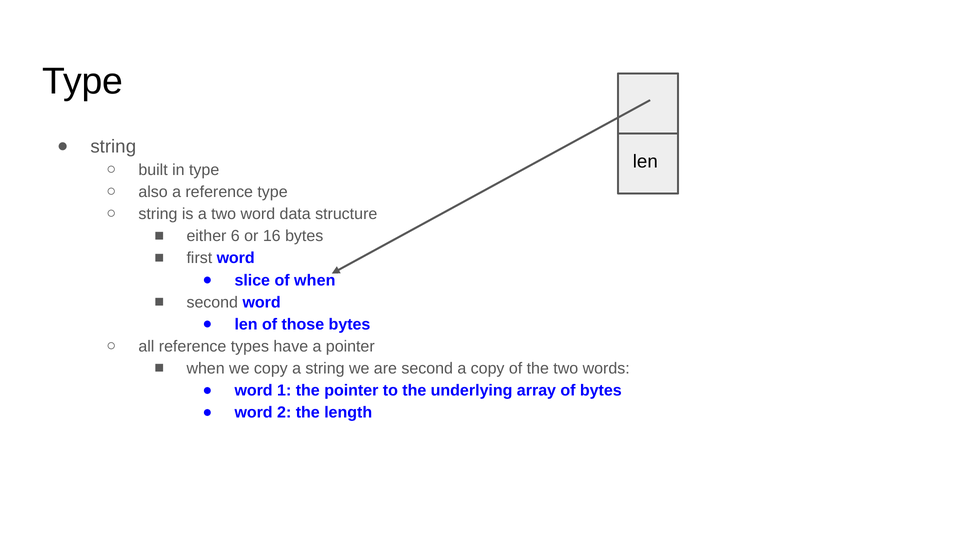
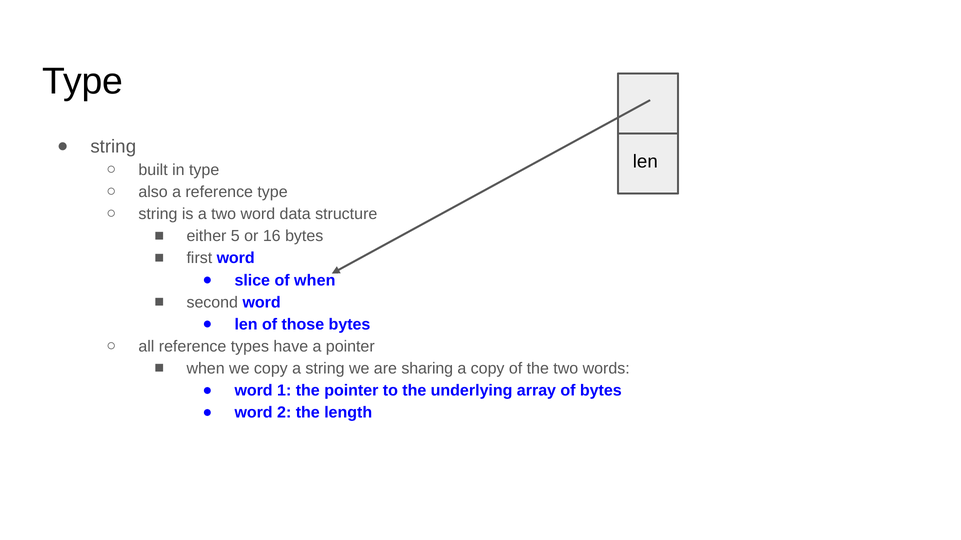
6: 6 -> 5 (235, 236)
are second: second -> sharing (427, 369)
